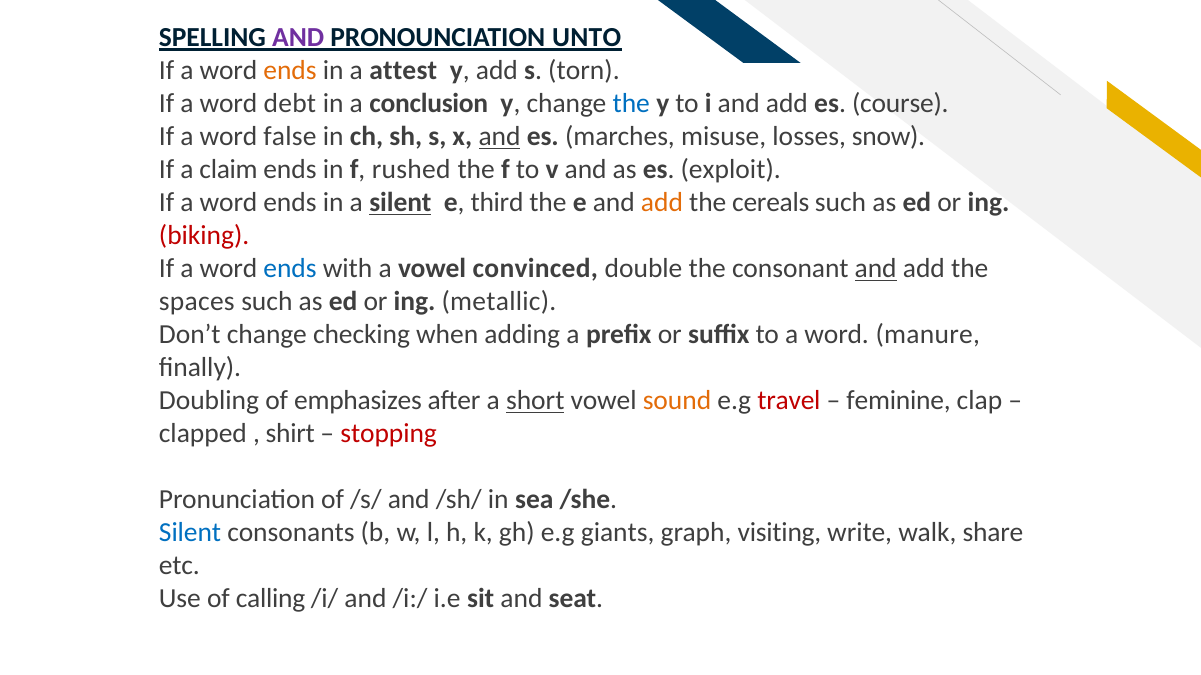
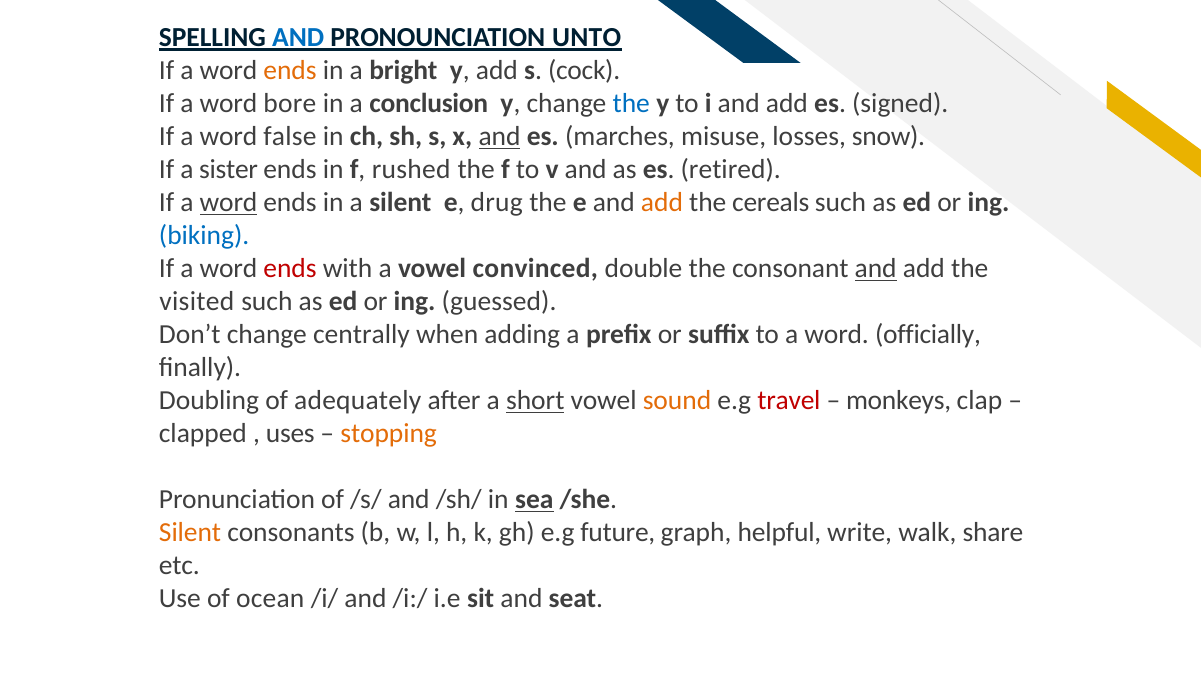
AND colour: purple -> blue (298, 38)
attest: attest -> bright (403, 71)
torn: torn -> cock (584, 71)
debt: debt -> bore (290, 104)
course: course -> signed (900, 104)
claim: claim -> sister (229, 170)
exploit: exploit -> retired (731, 170)
word underline: none -> present (229, 203)
silent underline: present -> none (400, 203)
third: third -> drug (497, 203)
biking colour: red -> blue (204, 236)
ends colour: blue -> red (290, 269)
spaces: spaces -> visited (197, 302)
metallic: metallic -> guessed (499, 302)
checking: checking -> centrally (361, 335)
manure: manure -> officially (928, 335)
emphasizes: emphasizes -> adequately (358, 401)
feminine: feminine -> monkeys (899, 401)
shirt: shirt -> uses (290, 434)
stopping colour: red -> orange (389, 434)
sea underline: none -> present (534, 500)
Silent colour: blue -> orange (190, 533)
giants: giants -> future (618, 533)
visiting: visiting -> helpful (779, 533)
calling: calling -> ocean (270, 599)
